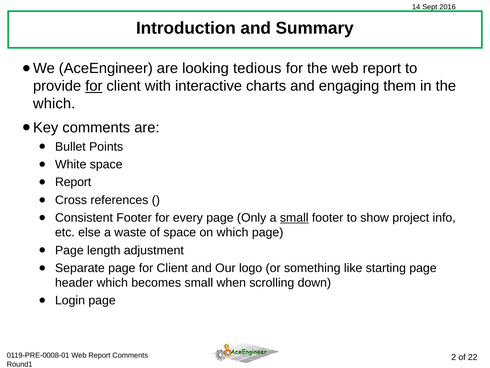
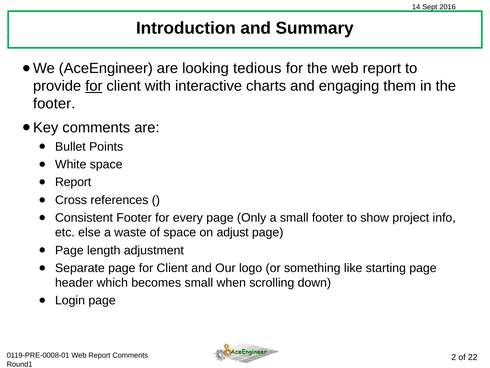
which: which -> footer (54, 104)
small underline: present -> none (294, 217)
on which: which -> adjust (233, 232)
